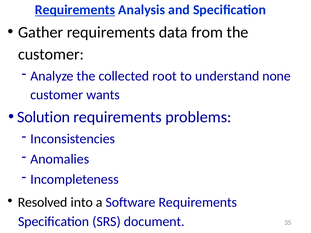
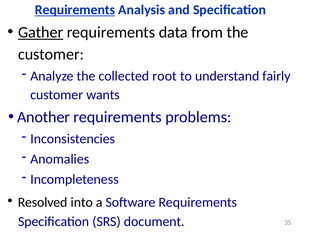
Gather underline: none -> present (41, 32)
none: none -> fairly (277, 76)
Solution: Solution -> Another (44, 117)
